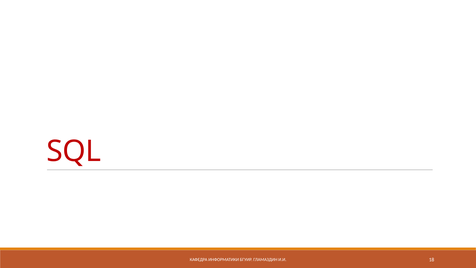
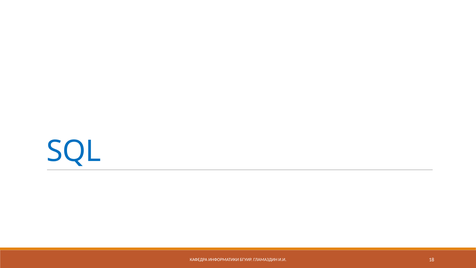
SQL colour: red -> blue (74, 151)
